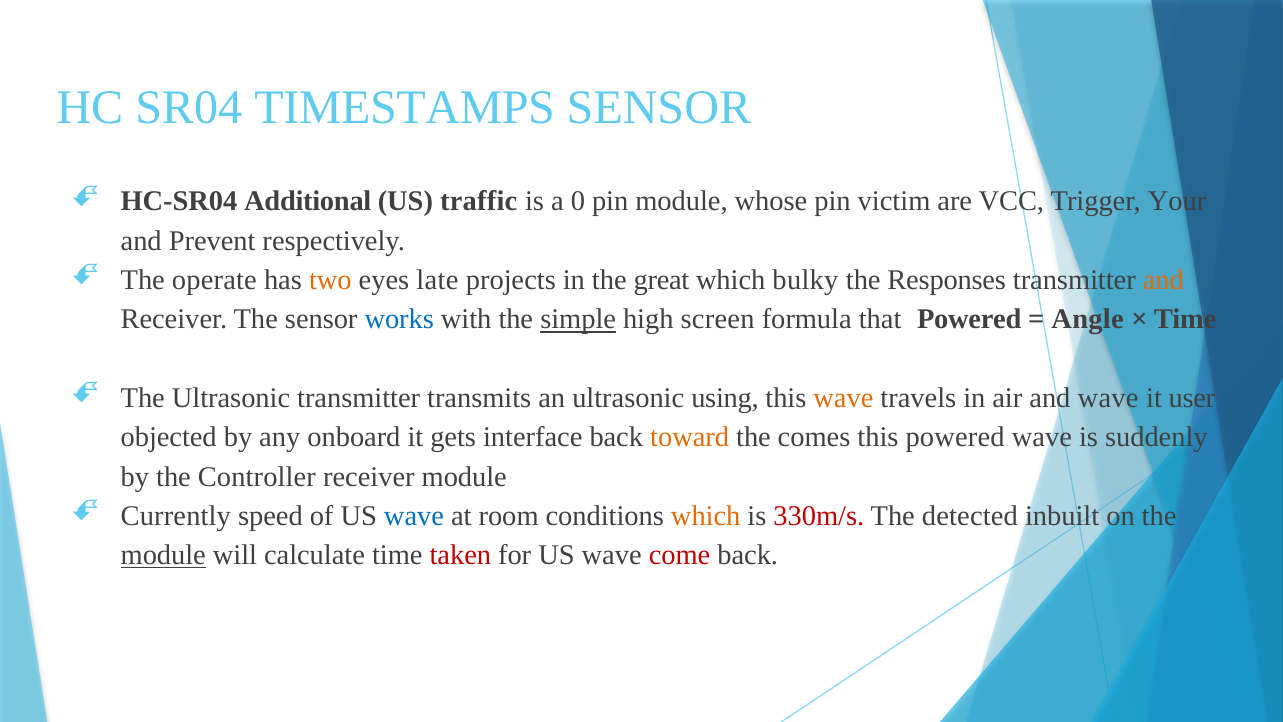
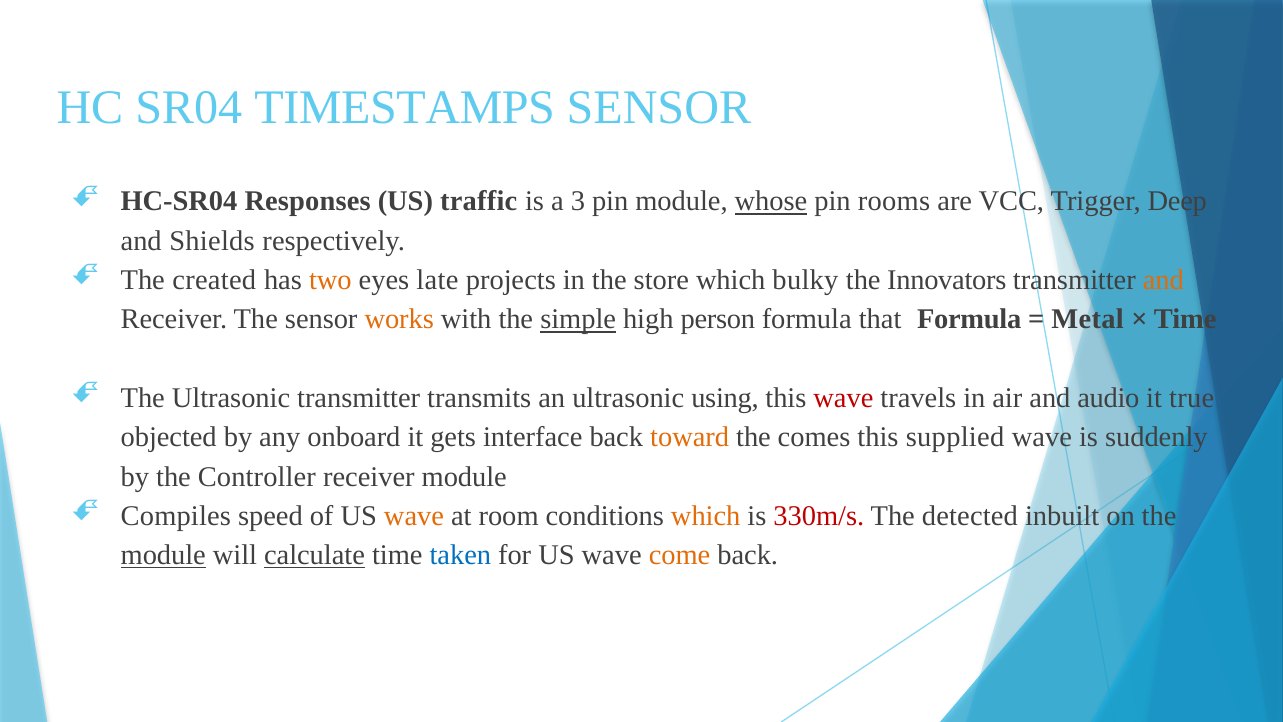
Additional: Additional -> Responses (308, 201)
0: 0 -> 3 (578, 201)
whose underline: none -> present (771, 201)
victim: victim -> rooms (894, 201)
Your: Your -> Deep (1177, 201)
Prevent: Prevent -> Shields (212, 241)
operate: operate -> created (214, 280)
great: great -> store (661, 280)
Responses: Responses -> Innovators (947, 280)
works colour: blue -> orange (399, 319)
screen: screen -> person (718, 319)
that Powered: Powered -> Formula (969, 319)
Angle: Angle -> Metal (1088, 319)
wave colour: orange -> red (843, 398)
and wave: wave -> audio (1108, 398)
user: user -> true (1192, 398)
this powered: powered -> supplied (955, 437)
Currently: Currently -> Compiles (176, 516)
wave colour: blue -> orange (414, 516)
calculate underline: none -> present (314, 555)
taken colour: red -> blue (460, 555)
come colour: red -> orange (680, 555)
